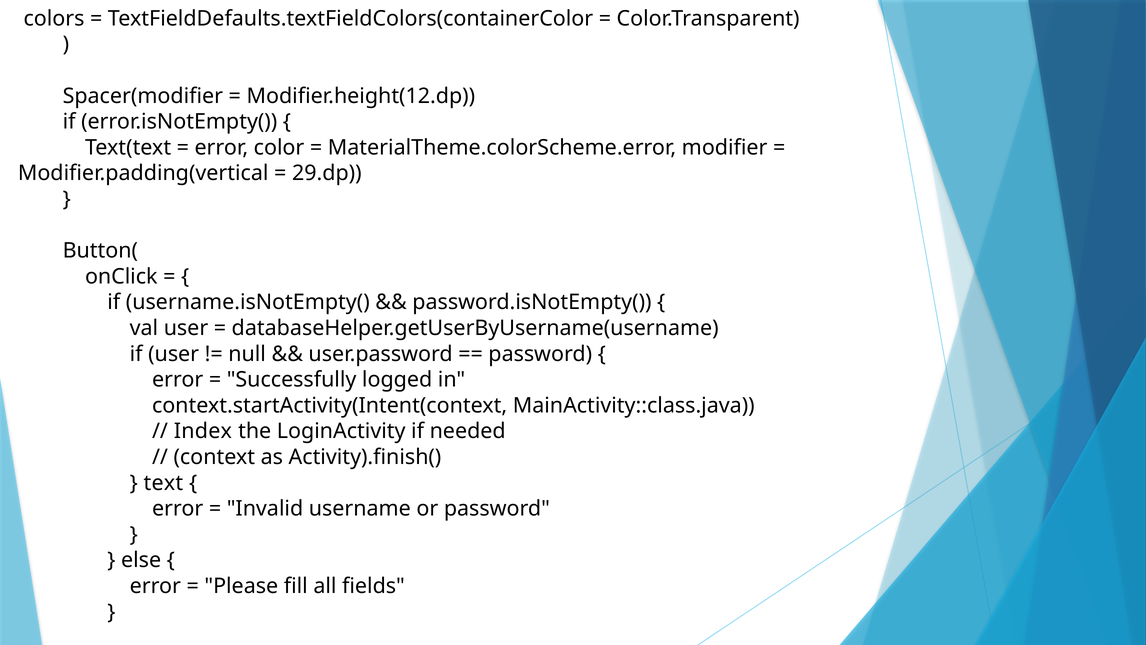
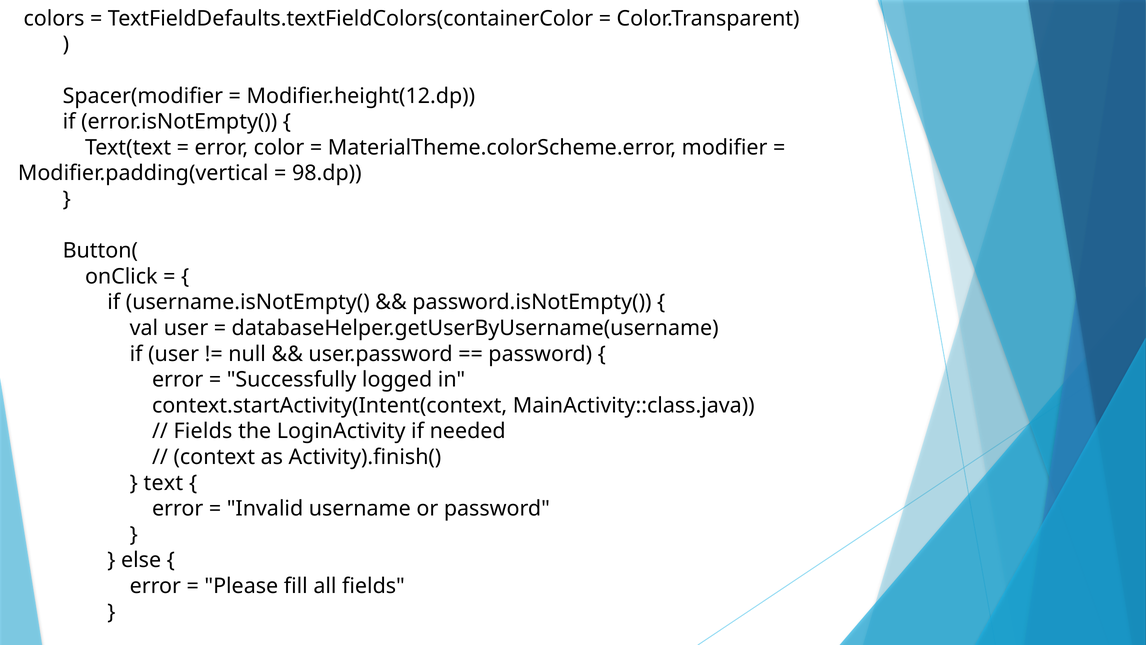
29.dp: 29.dp -> 98.dp (327, 173)
Index: Index -> Fields (203, 431)
